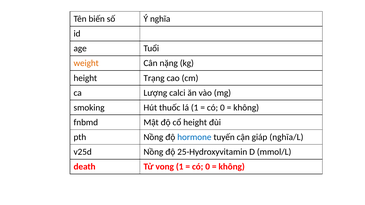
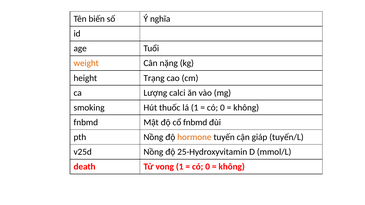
cổ height: height -> fnbmd (195, 123)
hormone colour: blue -> orange (194, 137)
nghĩa/L: nghĩa/L -> tuyến/L (286, 137)
